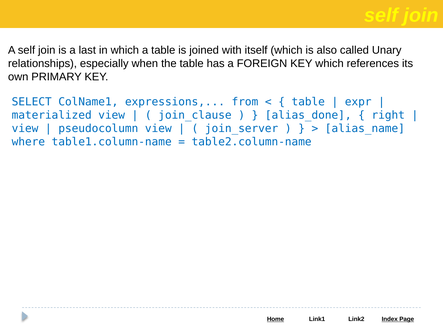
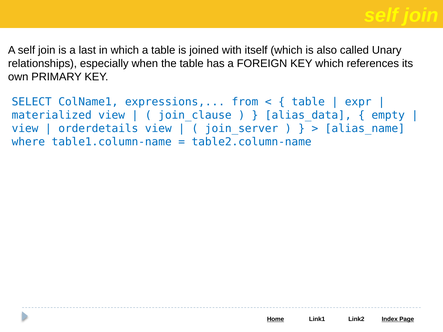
alias_done: alias_done -> alias_data (308, 115)
right: right -> empty (388, 115)
pseudocolumn: pseudocolumn -> orderdetails (98, 129)
